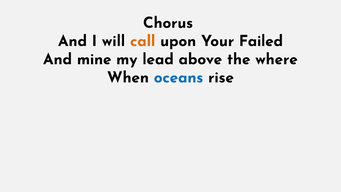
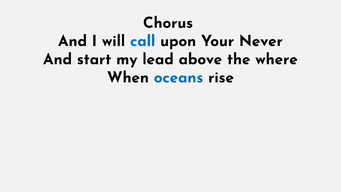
call colour: orange -> blue (143, 41)
Failed: Failed -> Never (261, 41)
mine: mine -> start (94, 59)
